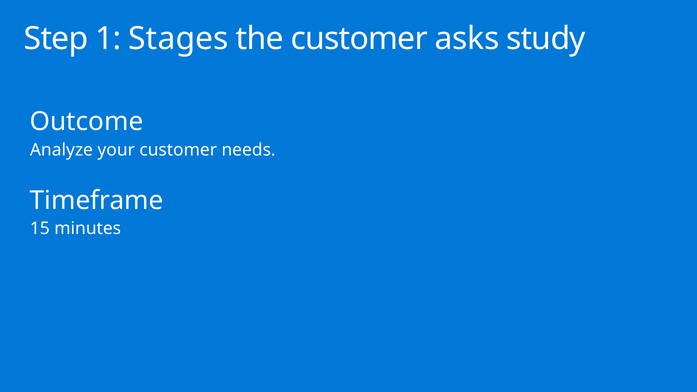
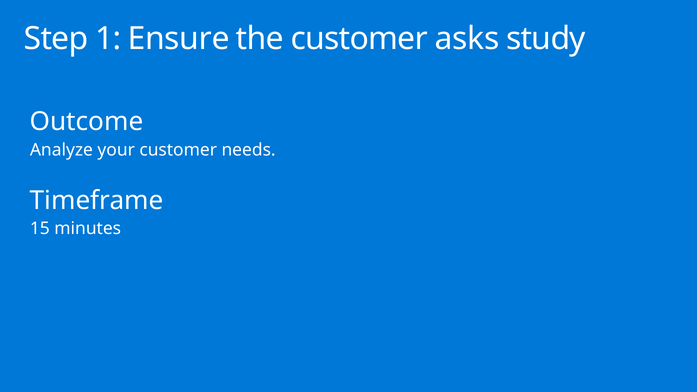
Stages: Stages -> Ensure (179, 39)
